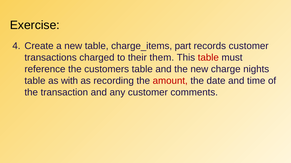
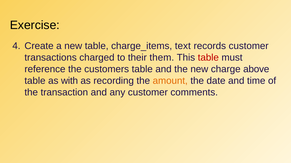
part: part -> text (183, 46)
nights: nights -> above (256, 69)
amount colour: red -> orange (170, 81)
